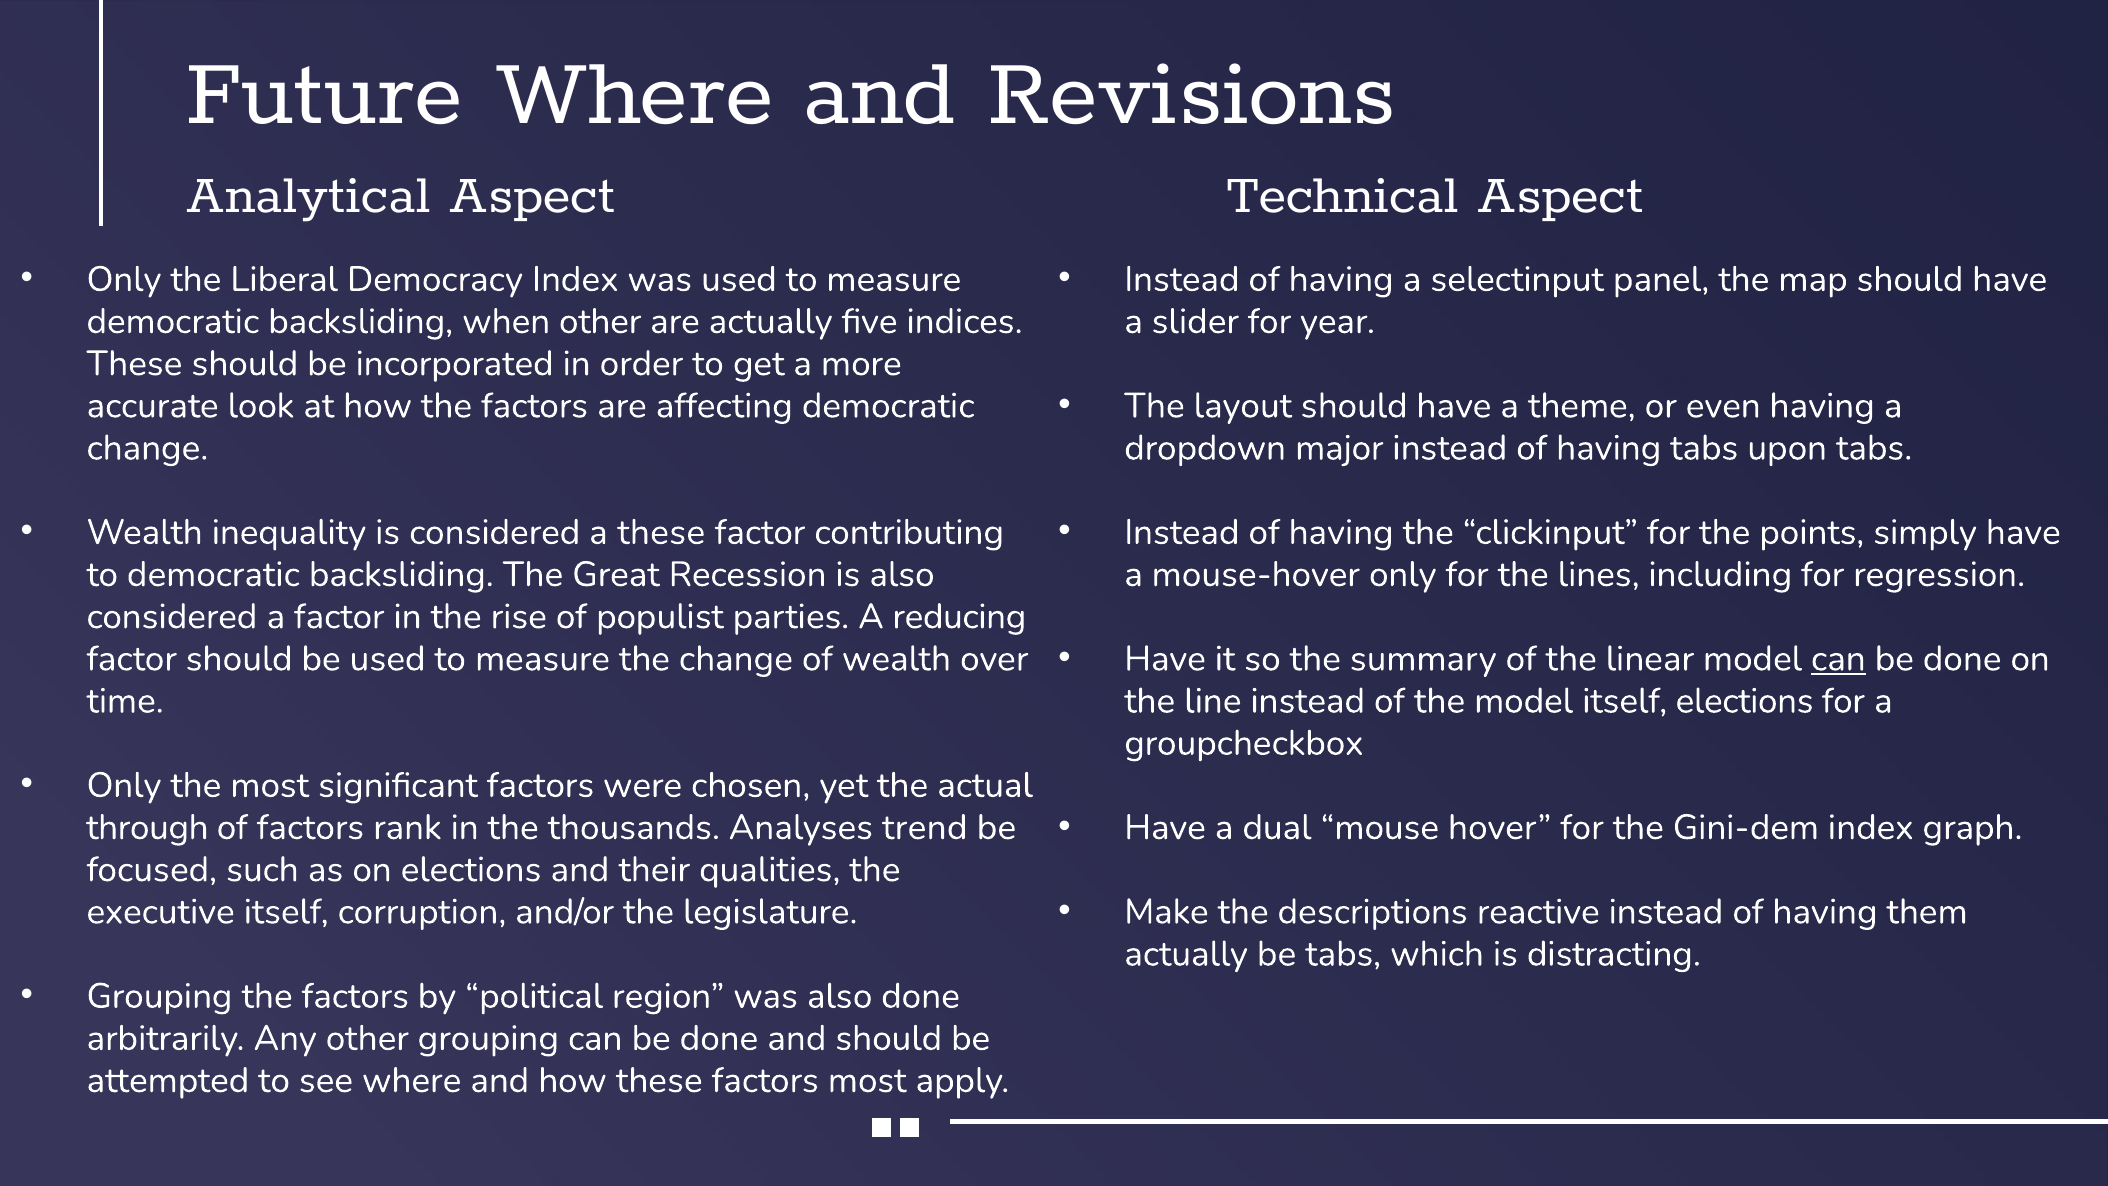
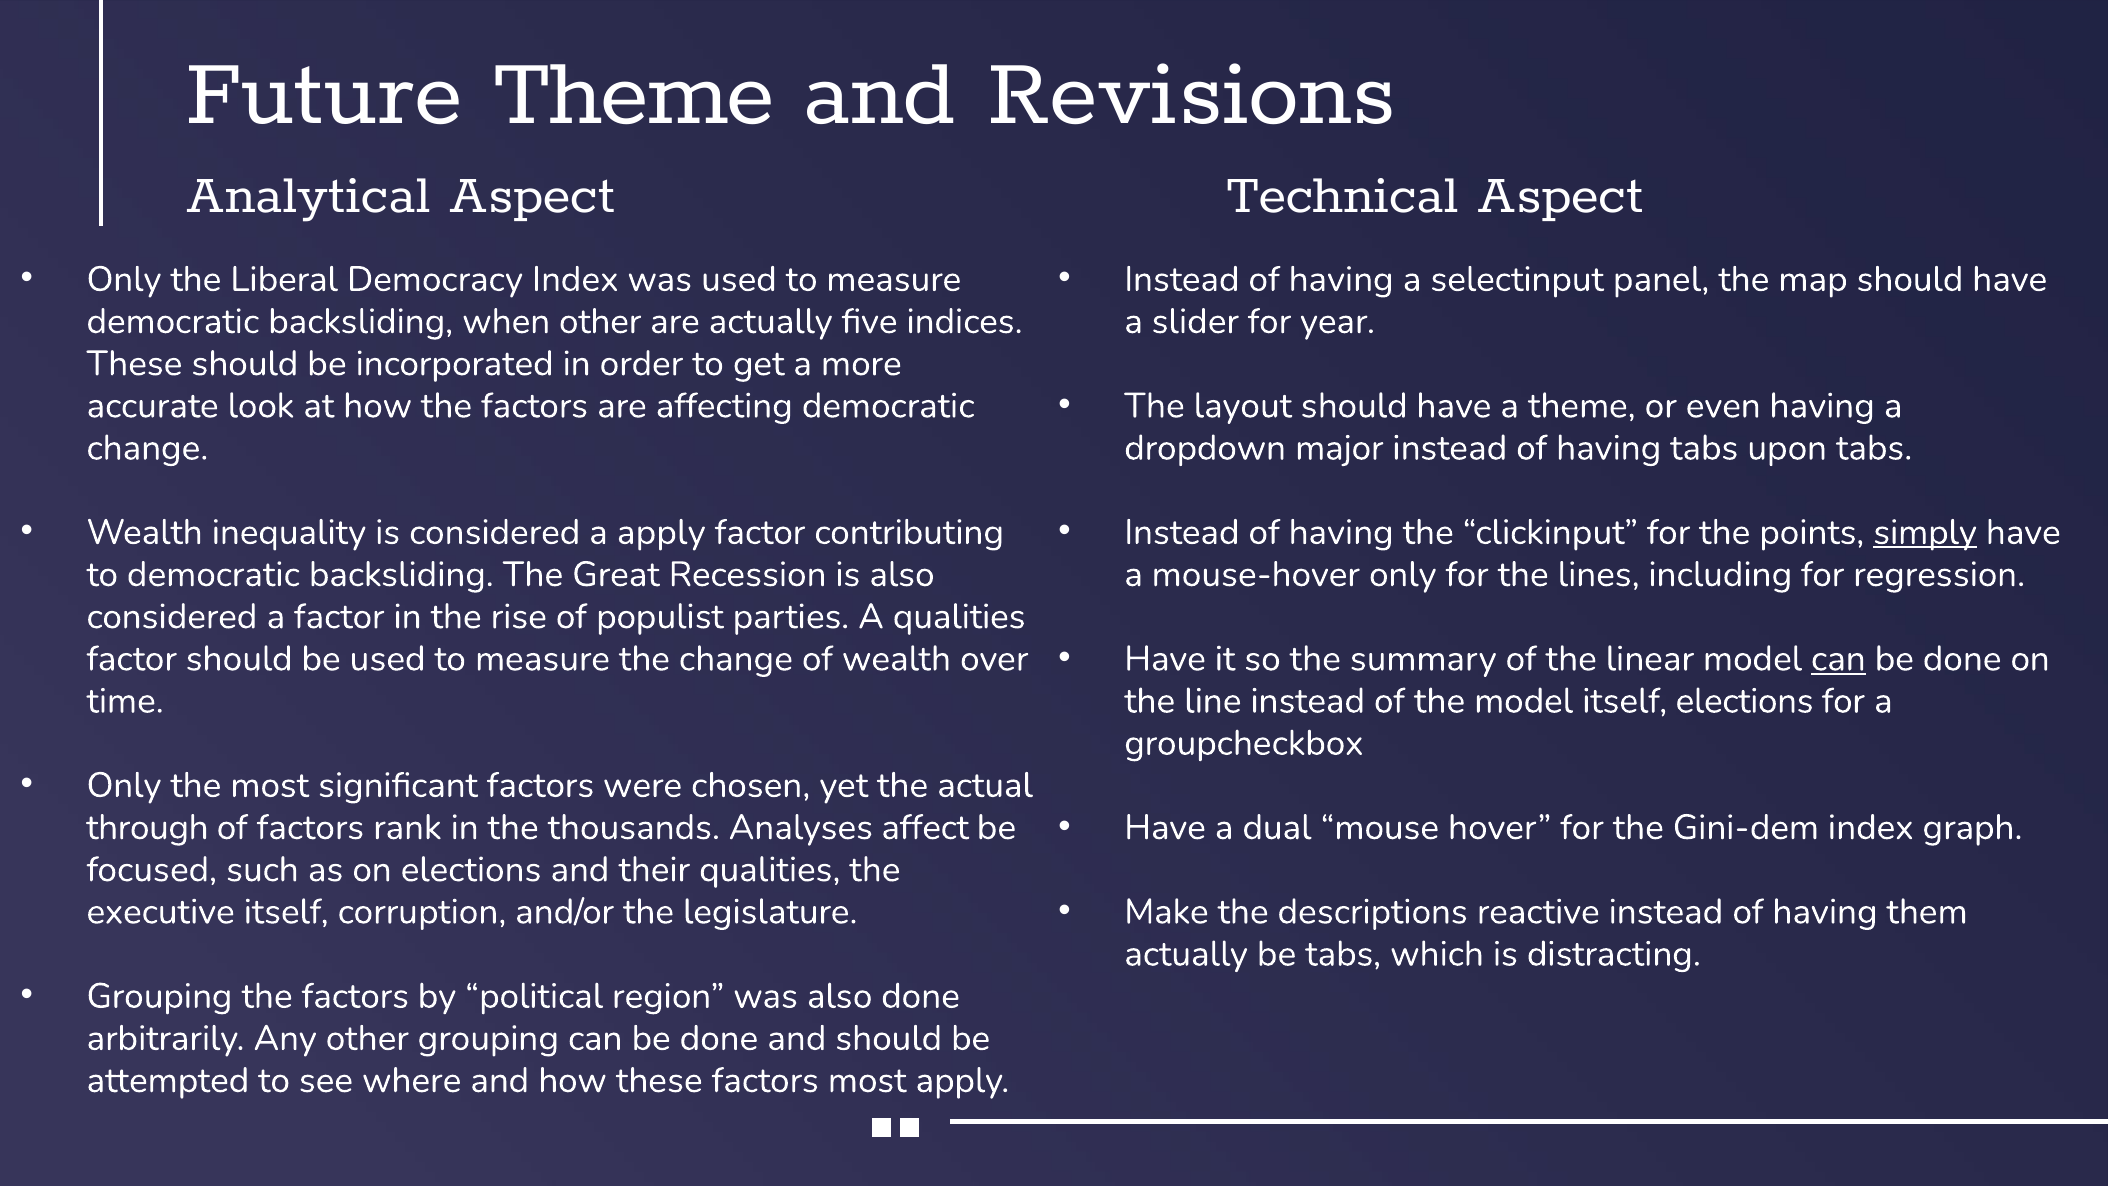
Future Where: Where -> Theme (634, 90)
a these: these -> apply (661, 532)
simply underline: none -> present (1925, 532)
A reducing: reducing -> qualities (959, 616)
trend: trend -> affect (925, 827)
